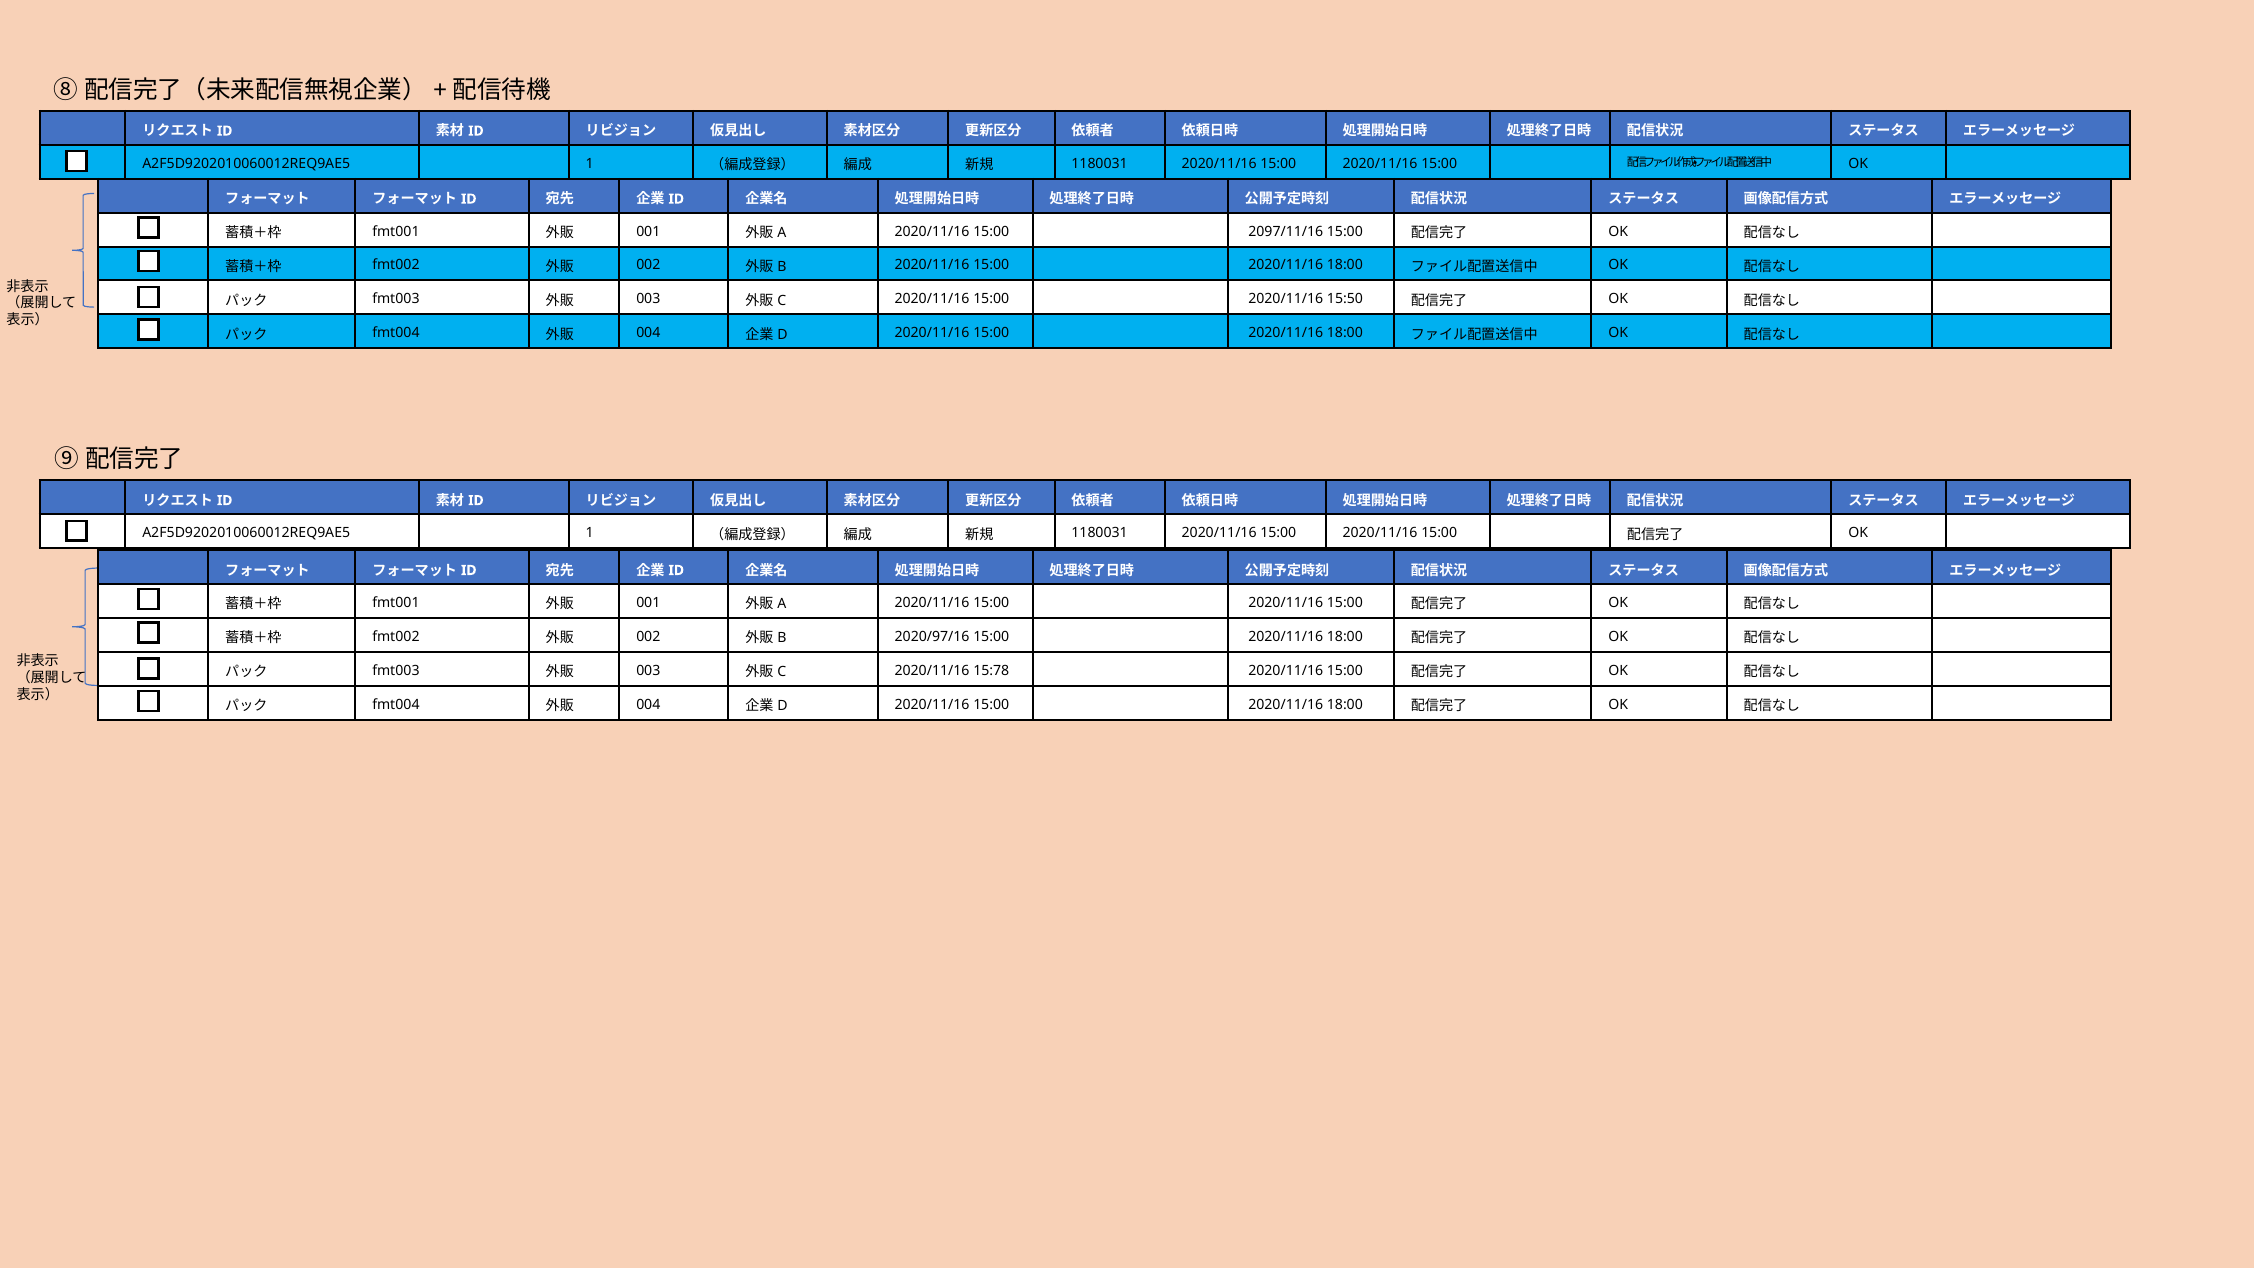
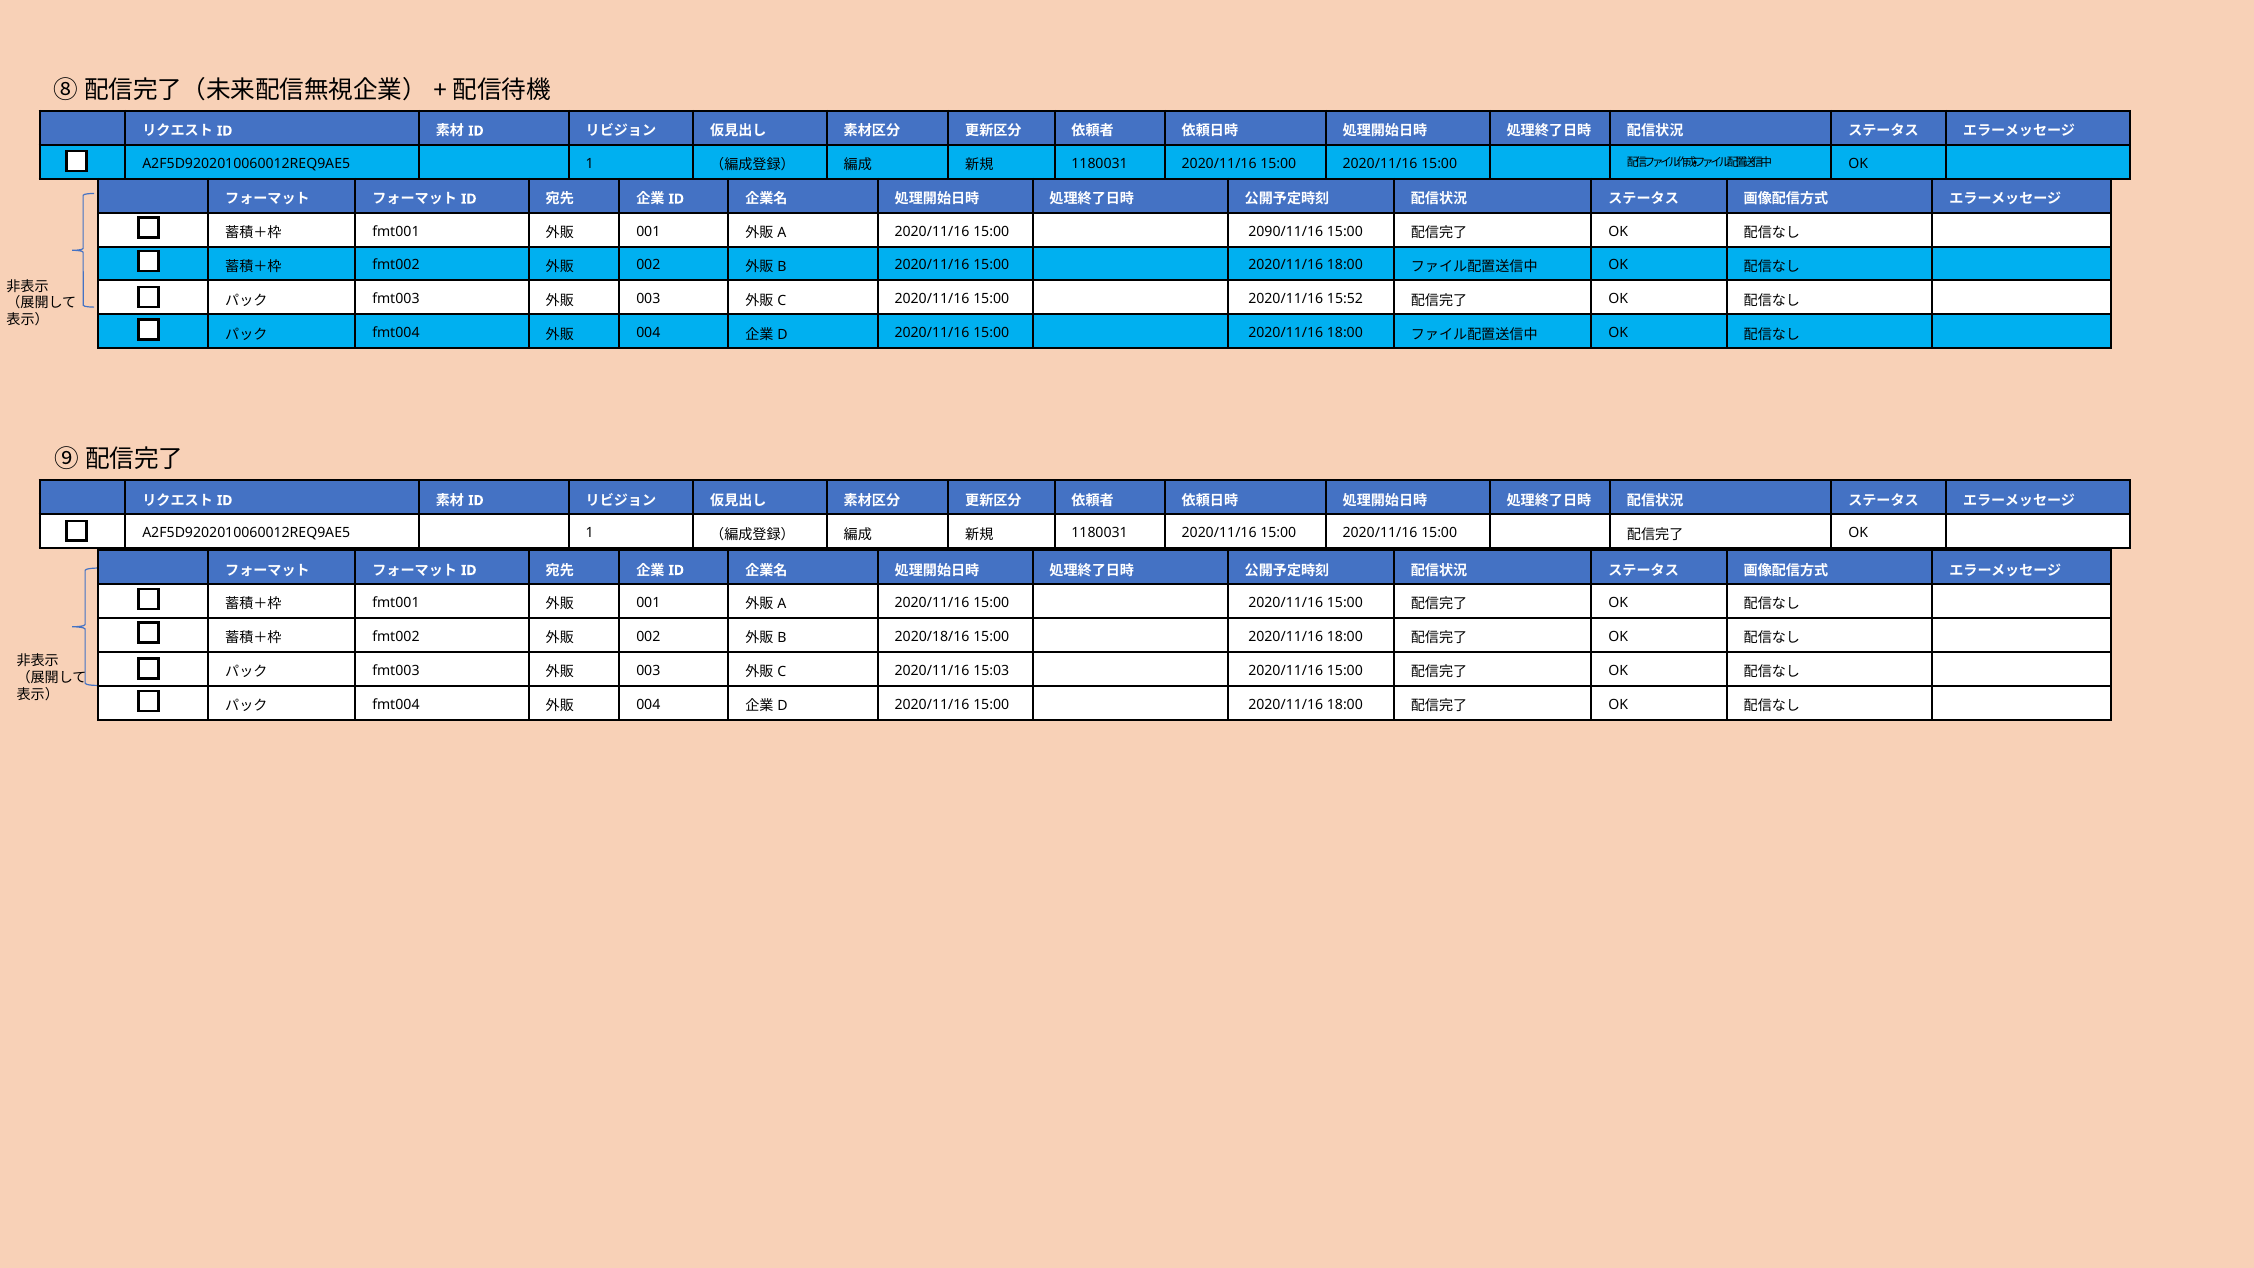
2097/11/16: 2097/11/16 -> 2090/11/16 (1286, 231)
15:50: 15:50 -> 15:52 (1345, 299)
2020/97/16: 2020/97/16 -> 2020/18/16 (932, 637)
15:78: 15:78 -> 15:03 (991, 670)
